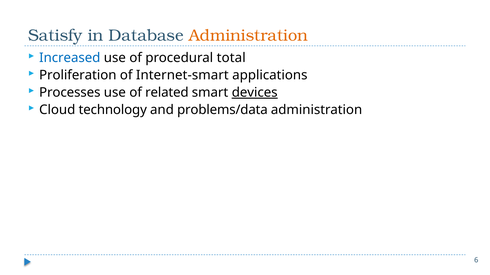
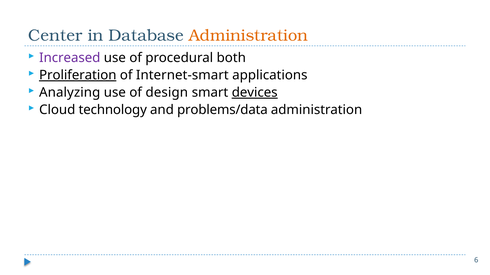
Satisfy: Satisfy -> Center (55, 35)
Increased colour: blue -> purple (70, 58)
total: total -> both (231, 58)
Proliferation underline: none -> present (78, 75)
Processes: Processes -> Analyzing (70, 93)
related: related -> design (167, 93)
